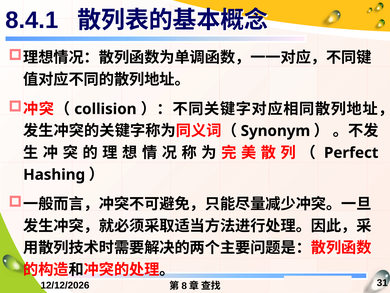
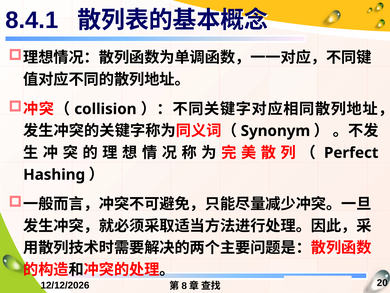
31: 31 -> 20 (382, 282)
